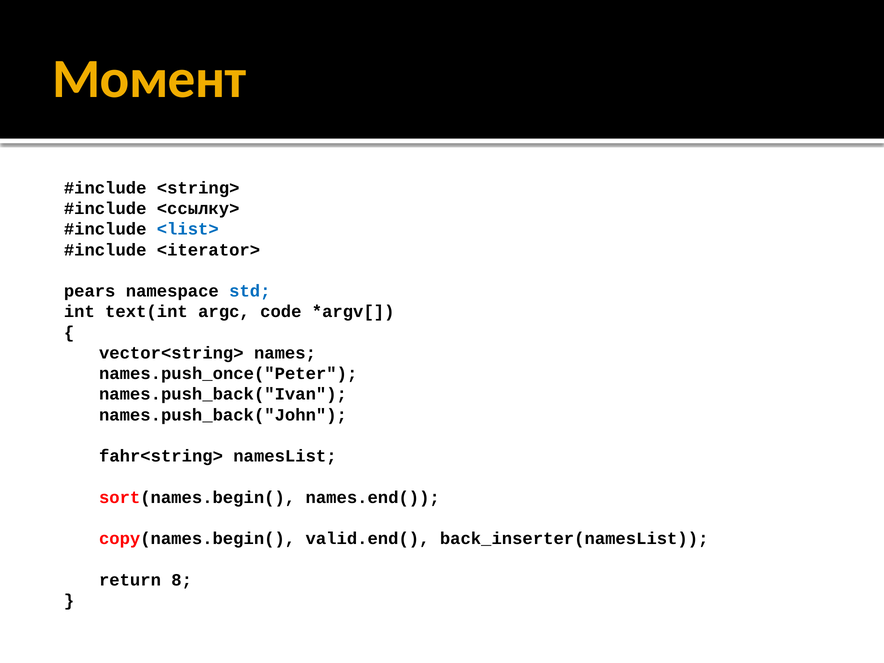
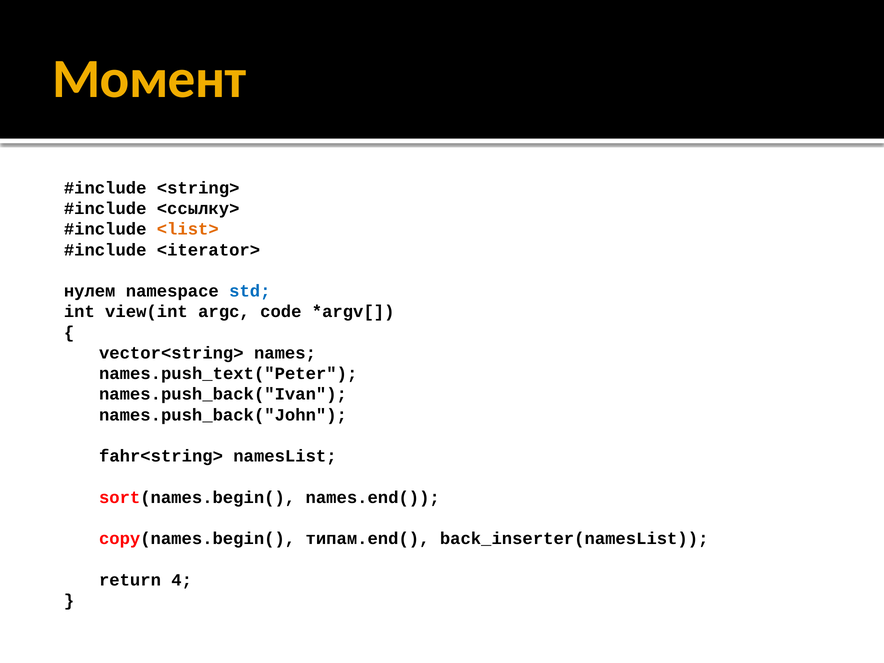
<list> colour: blue -> orange (188, 229)
pears: pears -> нулем (90, 291)
text(int: text(int -> view(int (146, 312)
names.push_once("Peter: names.push_once("Peter -> names.push_text("Peter (228, 374)
valid.end(: valid.end( -> типам.end( (368, 539)
8: 8 -> 4 (182, 580)
